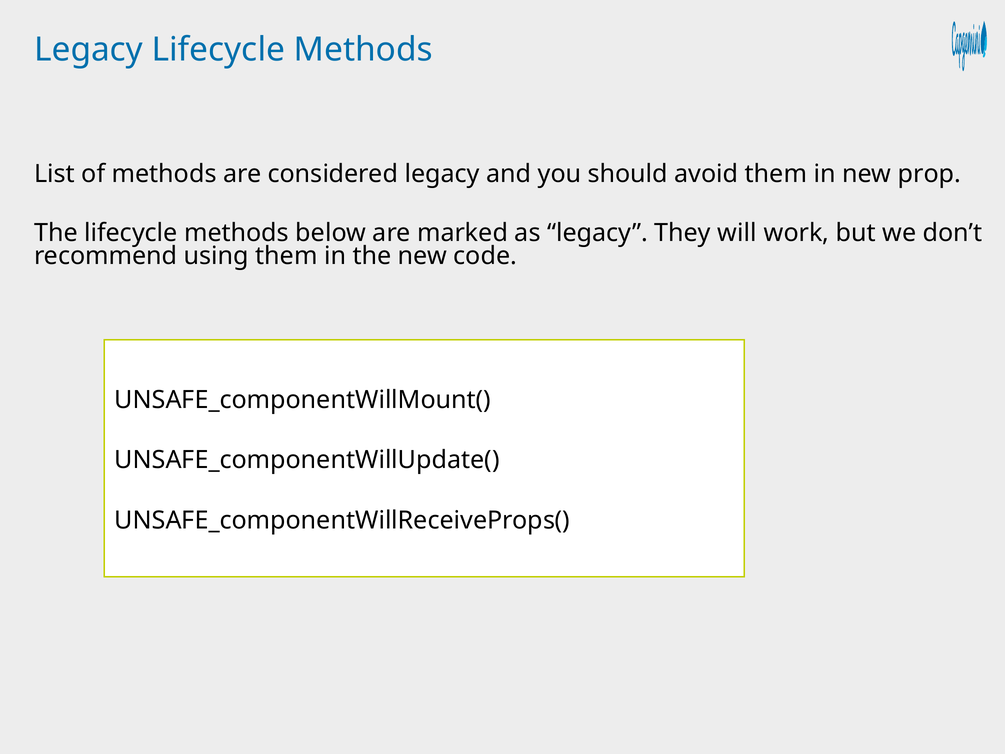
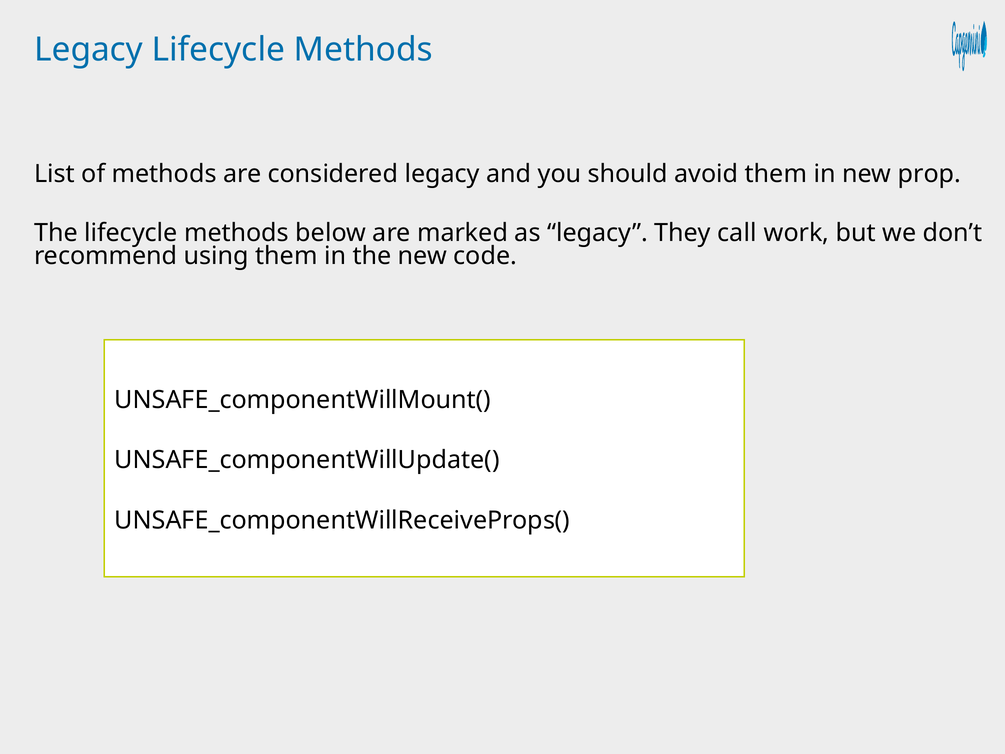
will: will -> call (737, 233)
